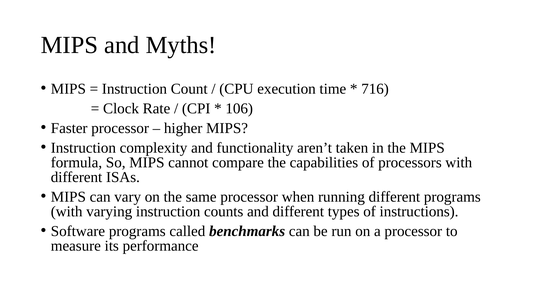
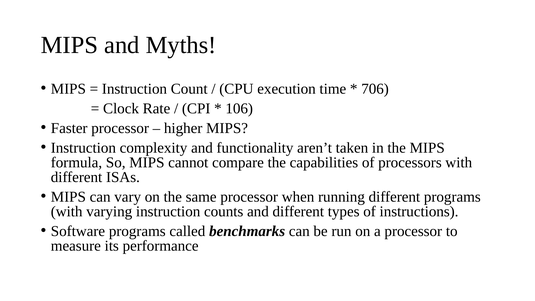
716: 716 -> 706 (375, 89)
